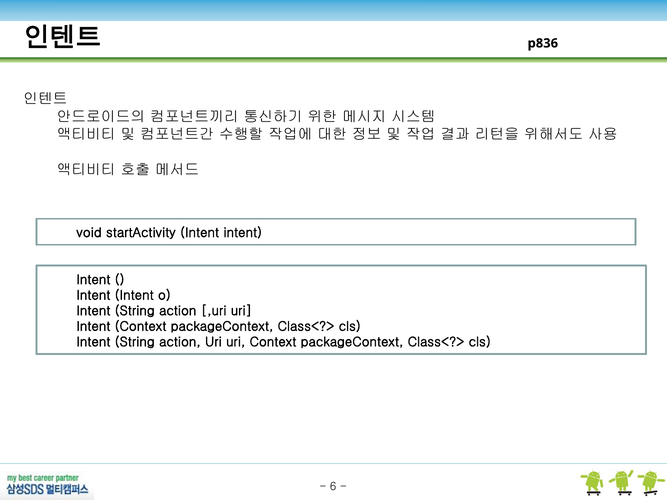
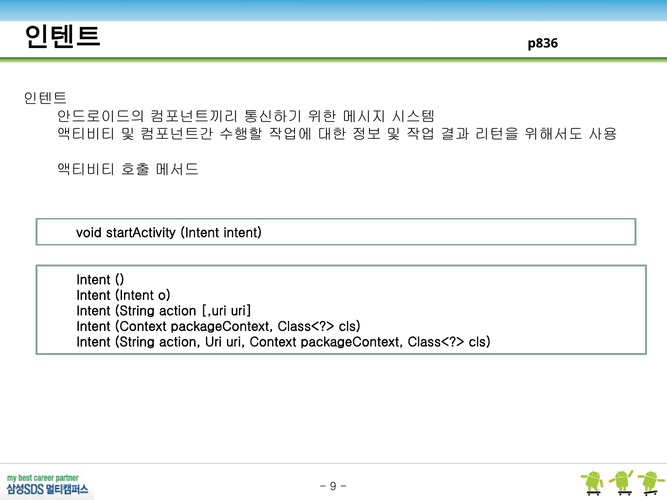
6: 6 -> 9 (333, 487)
